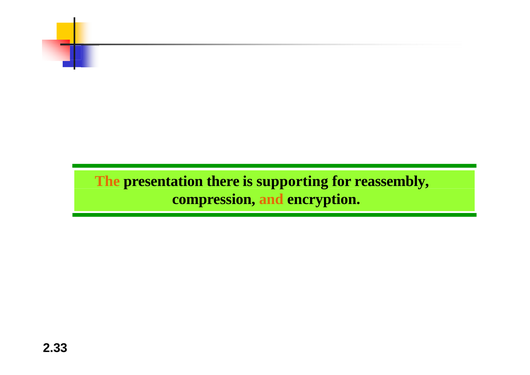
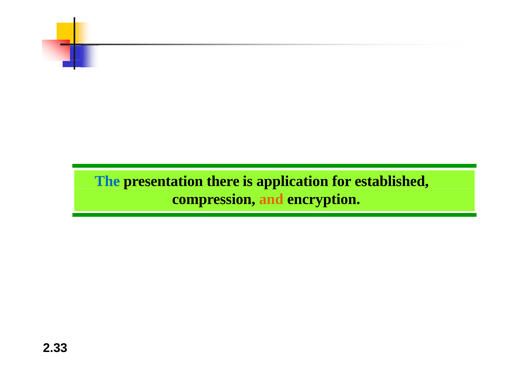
The colour: orange -> blue (107, 181)
supporting: supporting -> application (292, 181)
reassembly: reassembly -> established (392, 181)
